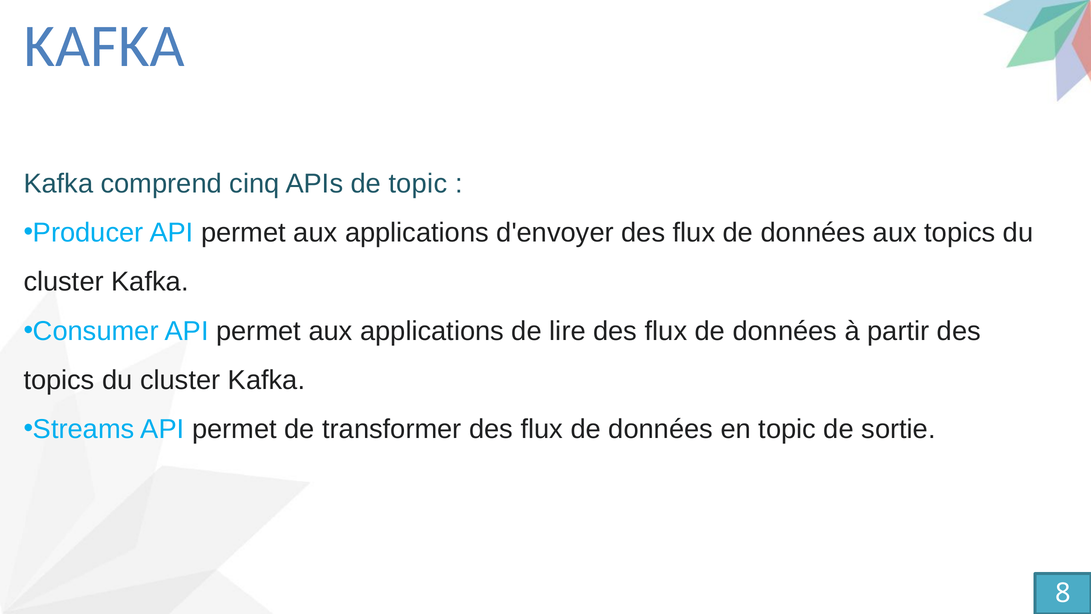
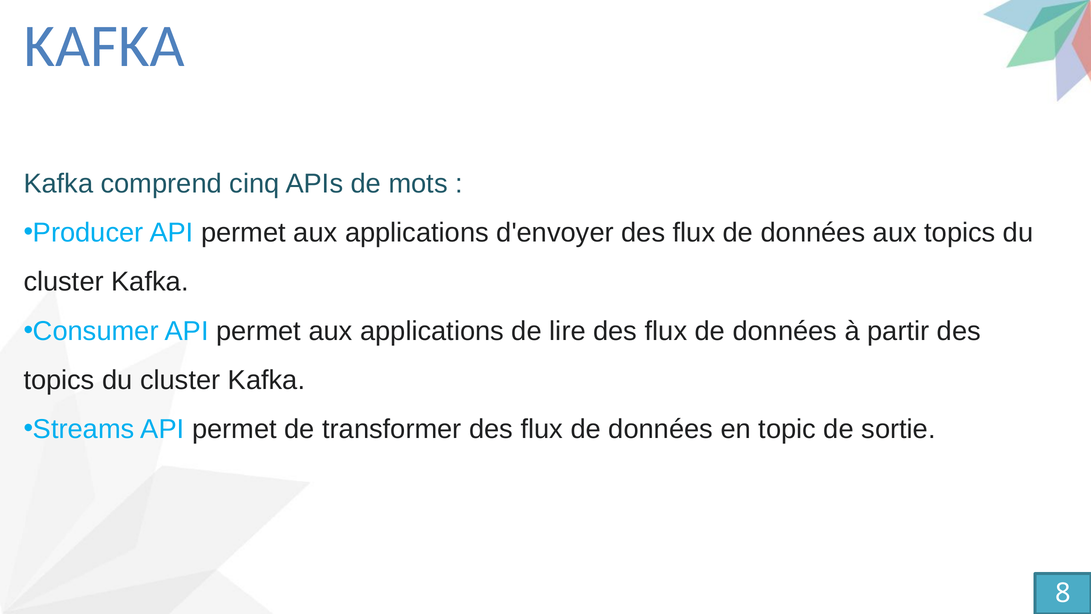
de topic: topic -> mots (418, 184)
